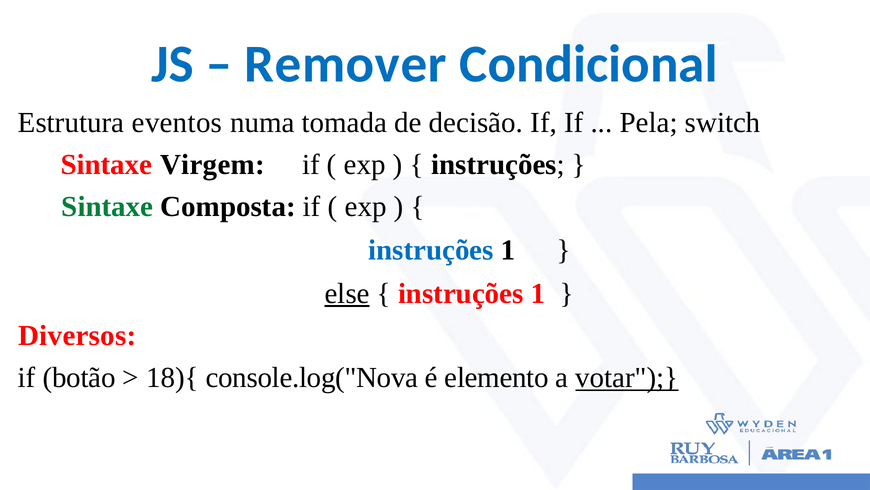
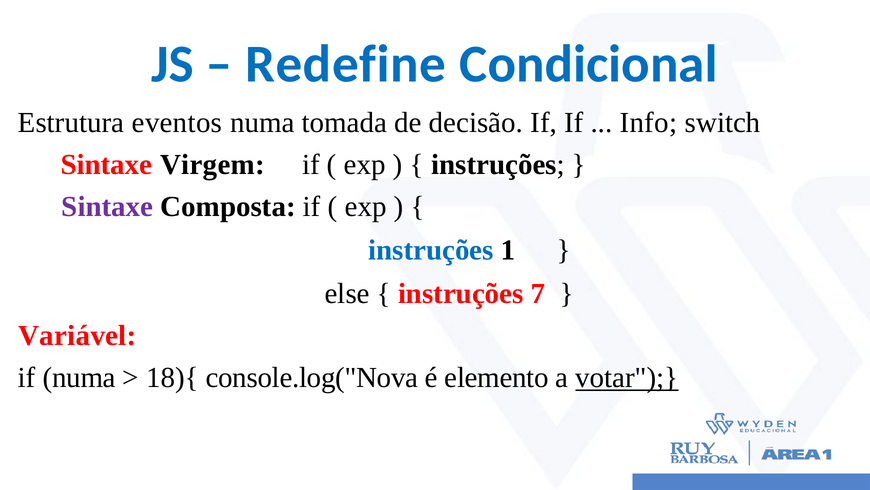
Remover: Remover -> Redefine (346, 64)
Pela: Pela -> Info (648, 122)
Sintaxe colour: green -> purple (107, 207)
else underline: present -> none (347, 293)
1: 1 -> 7 (538, 293)
Diversos: Diversos -> Variável (77, 335)
if botão: botão -> numa (79, 377)
